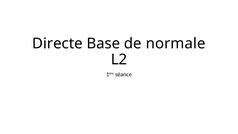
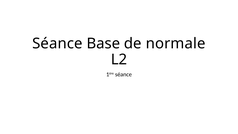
Directe: Directe -> Séance (57, 43)
